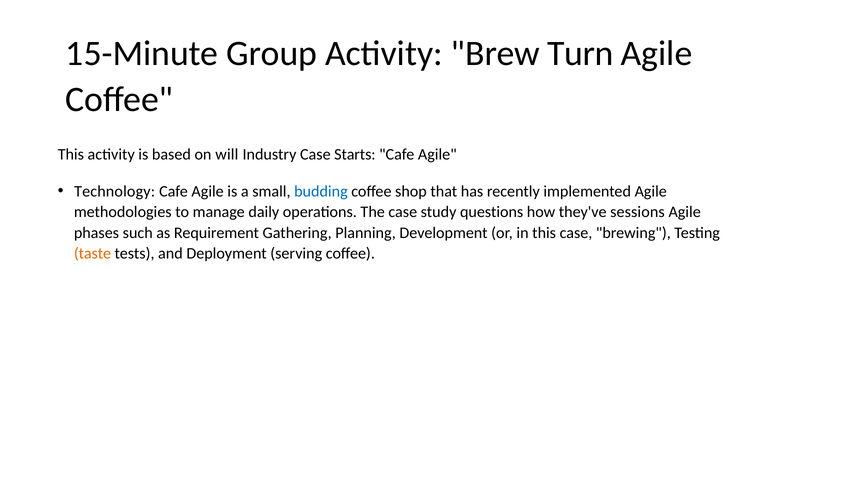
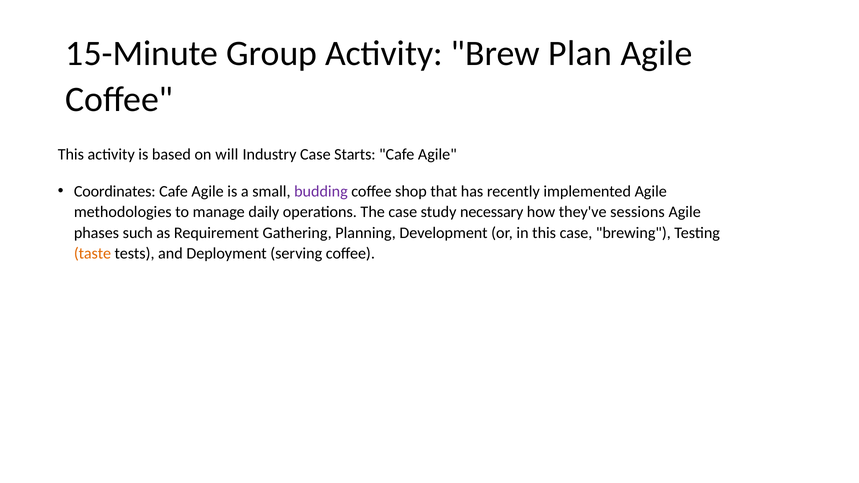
Turn: Turn -> Plan (580, 53)
Technology: Technology -> Coordinates (115, 191)
budding colour: blue -> purple (321, 191)
questions: questions -> necessary (492, 212)
